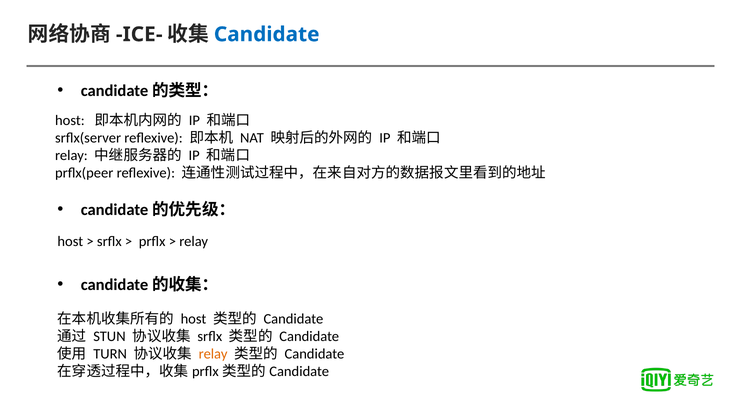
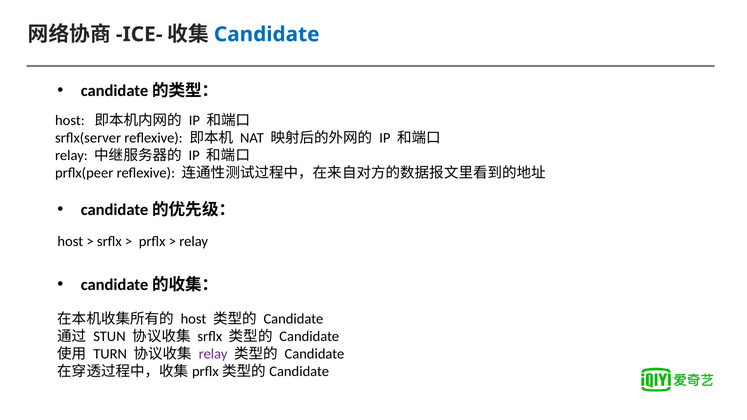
relay colour: orange -> purple (213, 354)
